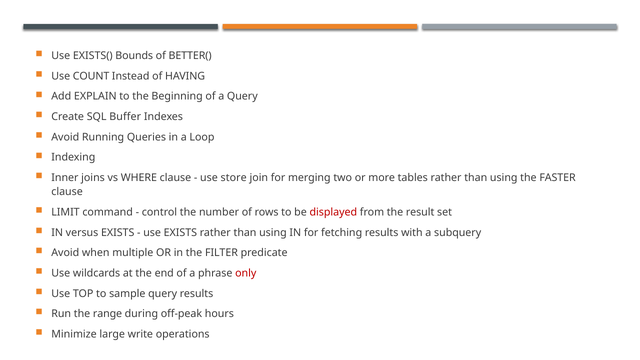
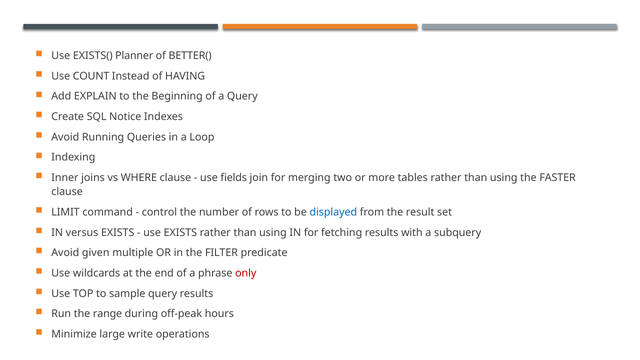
Bounds: Bounds -> Planner (134, 56)
Buffer: Buffer -> Notice (125, 117)
store: store -> fields (234, 178)
displayed colour: red -> blue (333, 212)
when: when -> given (96, 253)
